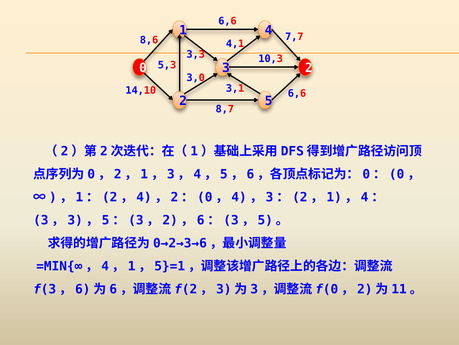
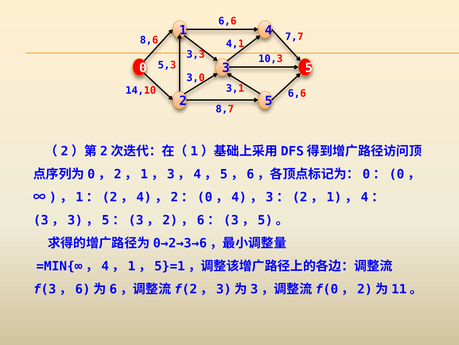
2: 2 -> 5 (309, 68)
